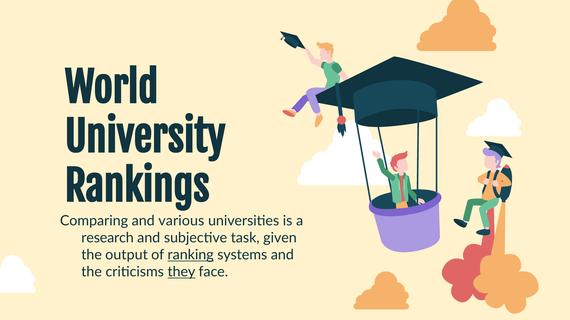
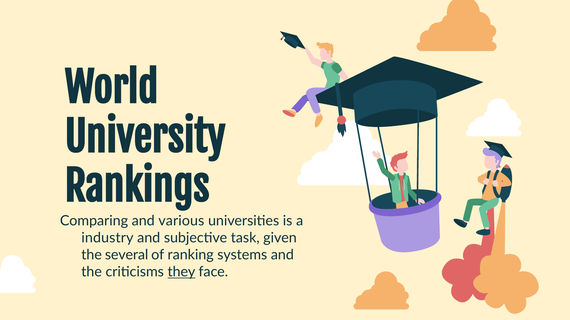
research: research -> industry (107, 238)
output: output -> several (127, 255)
ranking underline: present -> none (191, 255)
